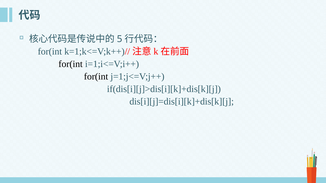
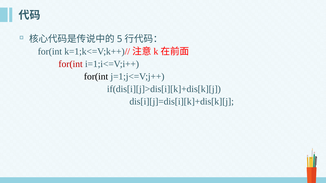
for(int colour: black -> red (71, 64)
